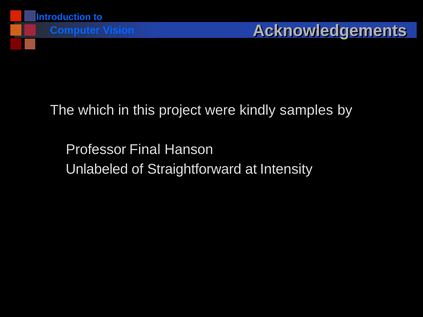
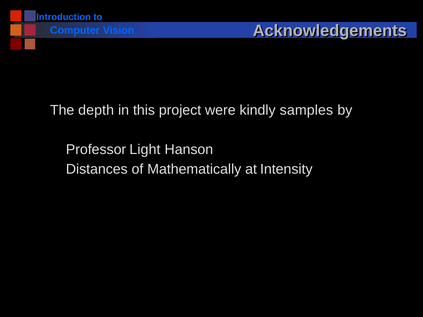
which: which -> depth (96, 110)
Final: Final -> Light (145, 150)
Unlabeled: Unlabeled -> Distances (97, 169)
Straightforward: Straightforward -> Mathematically (194, 169)
